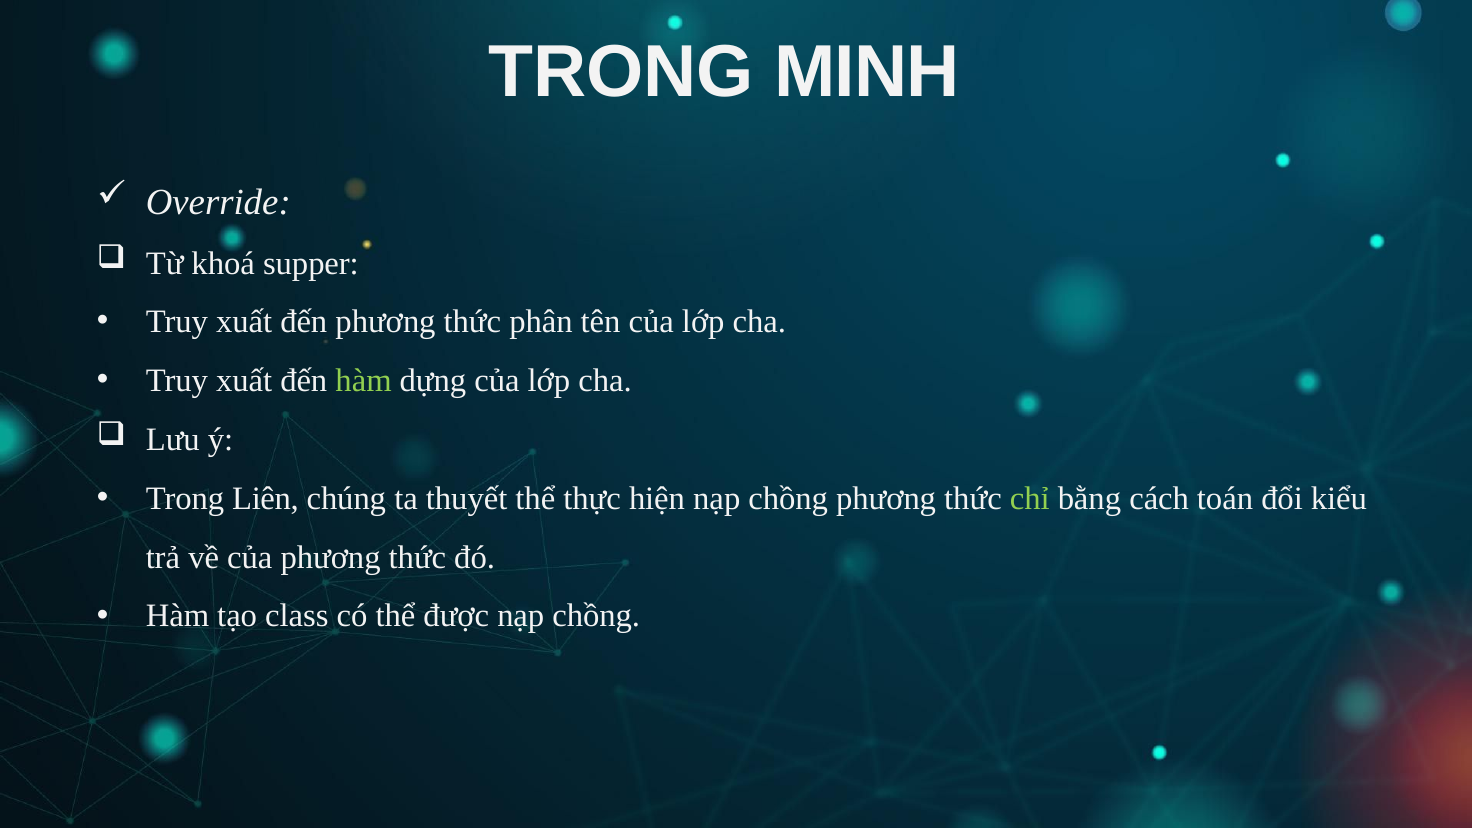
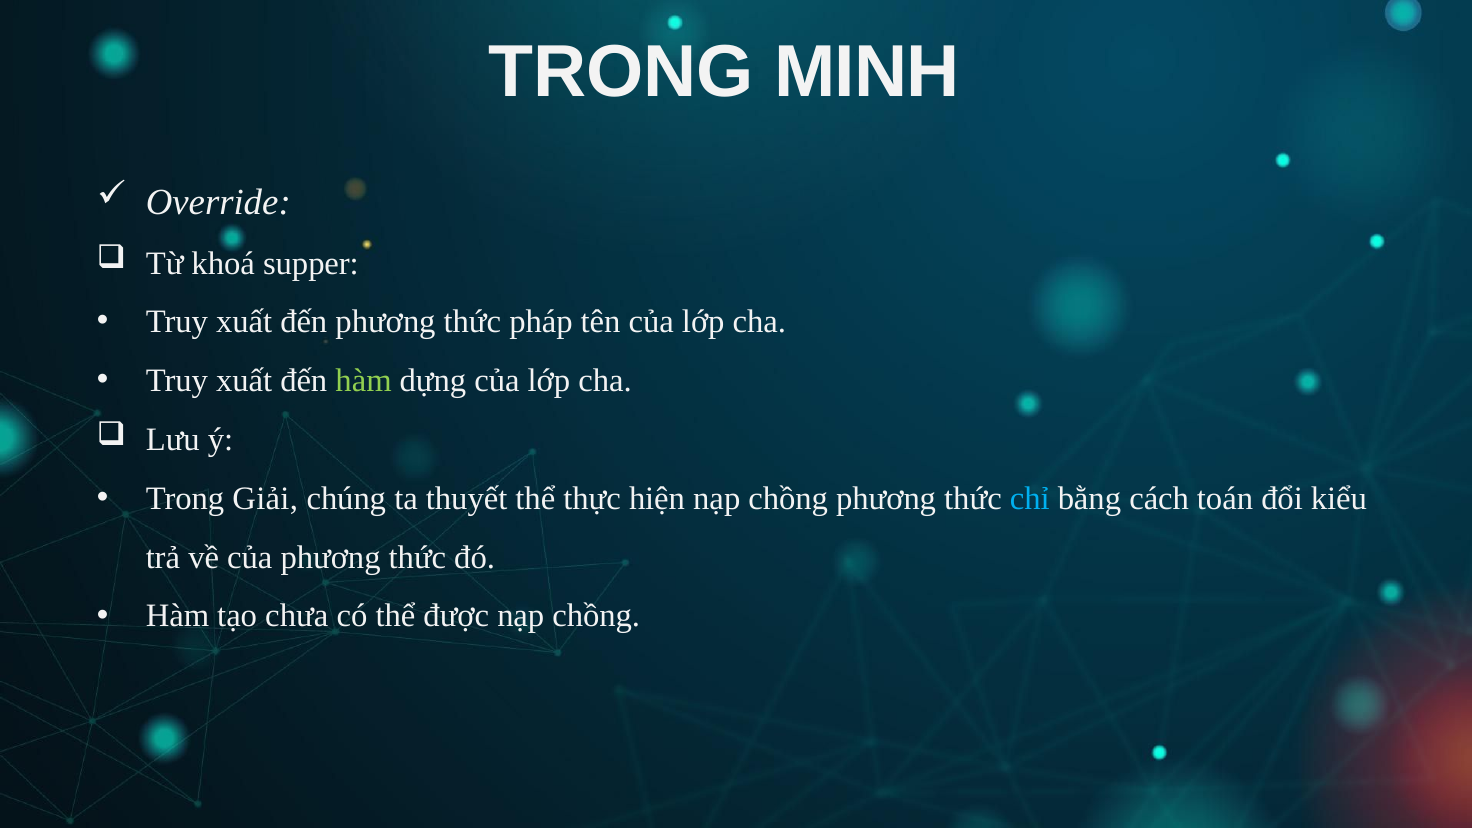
phân: phân -> pháp (541, 322)
Liên: Liên -> Giải (265, 499)
chỉ colour: light green -> light blue (1030, 499)
class: class -> chưa (297, 616)
